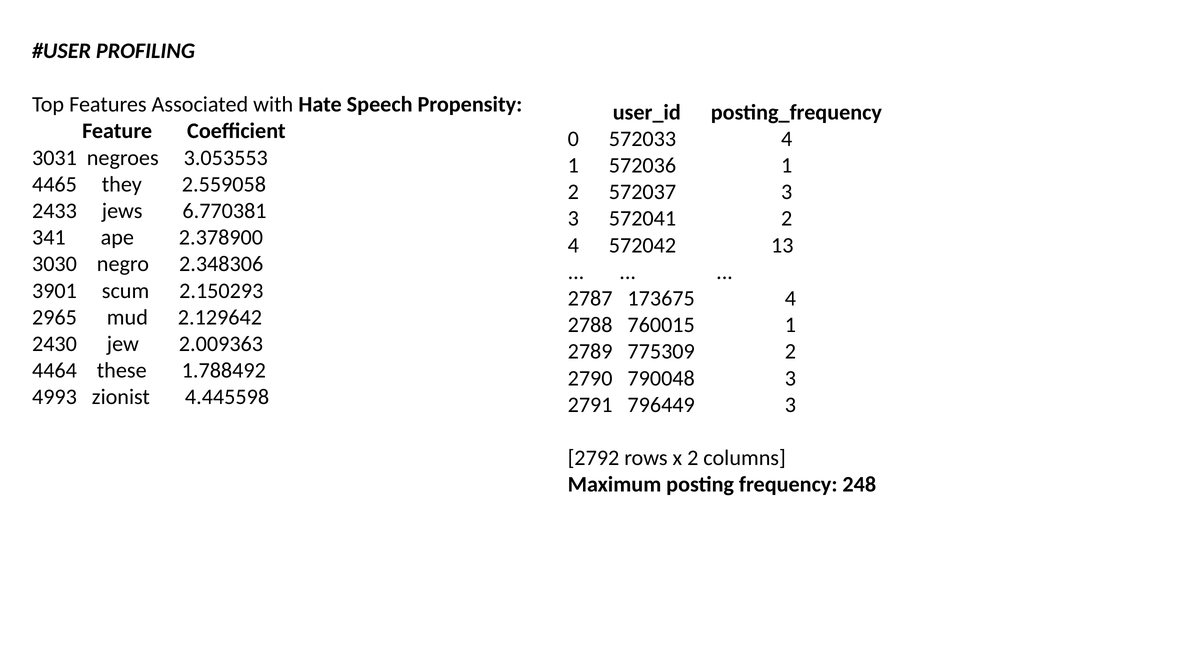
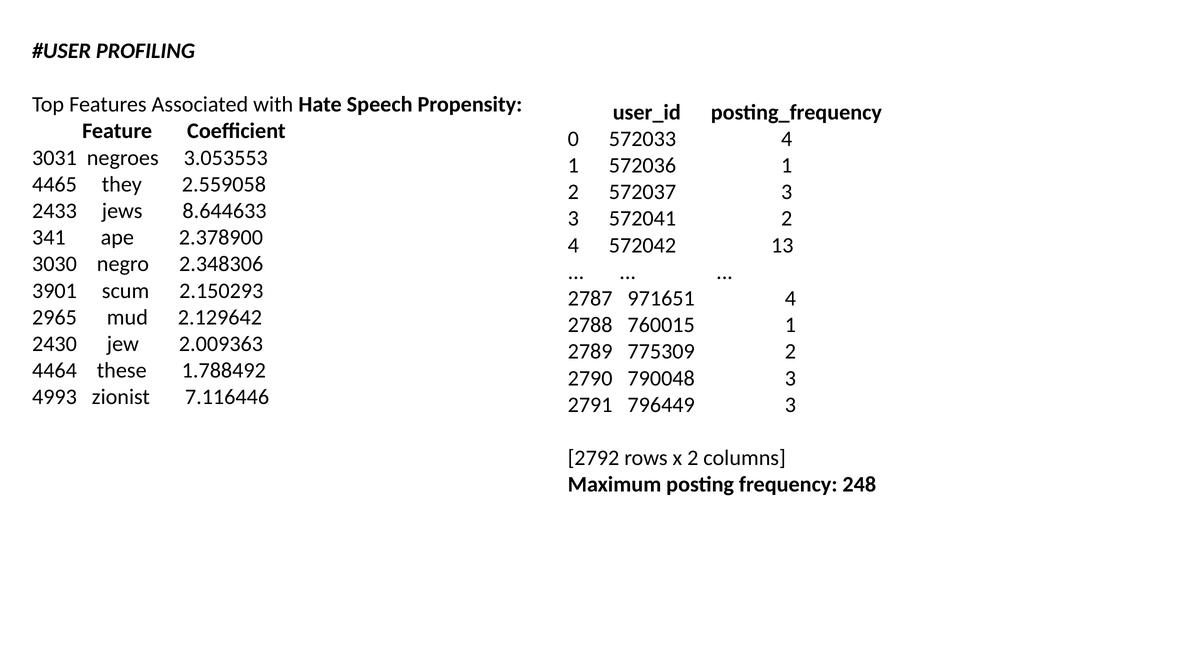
6.770381: 6.770381 -> 8.644633 (225, 211)
173675: 173675 -> 971651 (661, 299)
4.445598: 4.445598 -> 7.116446 (227, 397)
